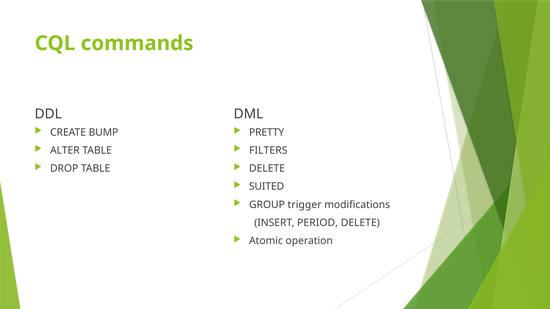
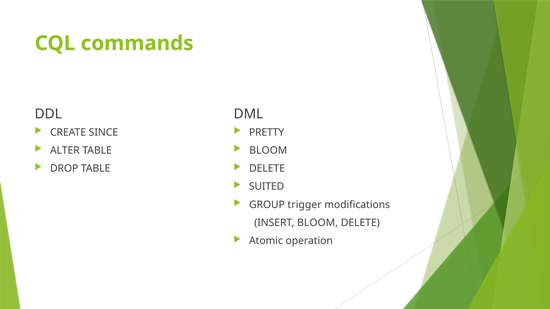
BUMP: BUMP -> SINCE (103, 132)
FILTERS: FILTERS -> BLOOM (268, 151)
INSERT PERIOD: PERIOD -> BLOOM (318, 223)
